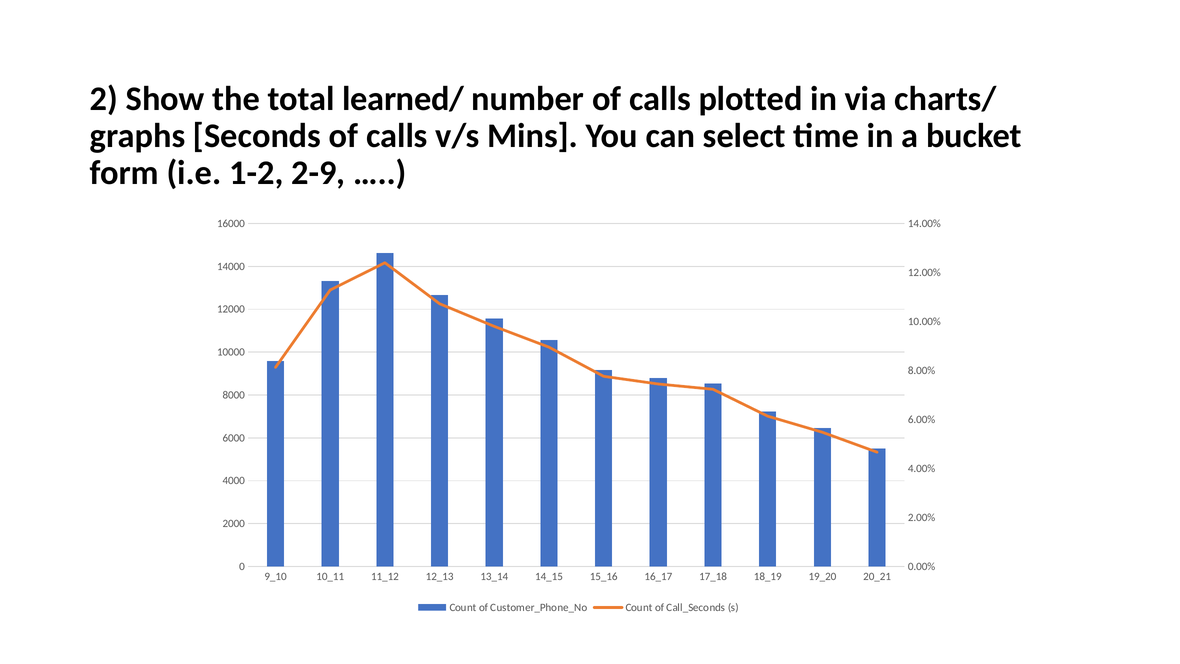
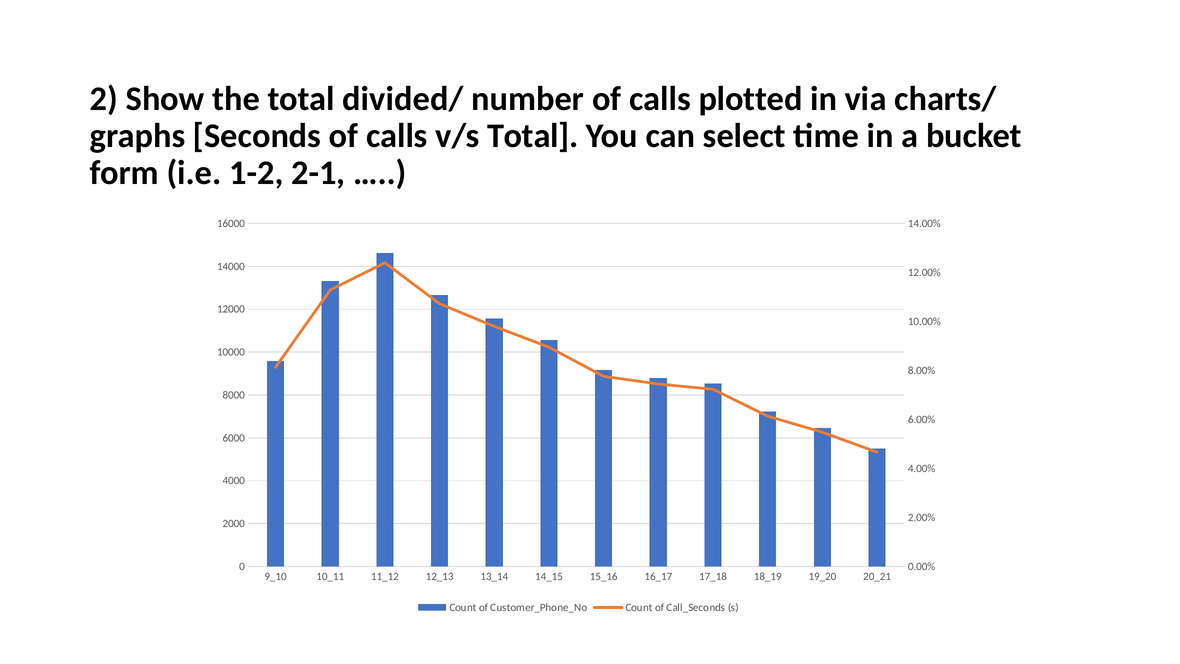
learned/: learned/ -> divided/ (403, 99)
v/s Mins: Mins -> Total (533, 136)
2-9: 2-9 -> 2-1 (318, 173)
